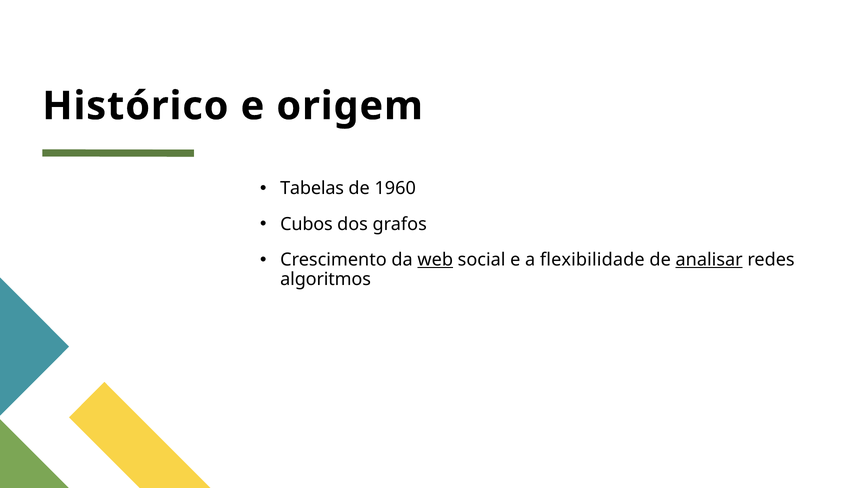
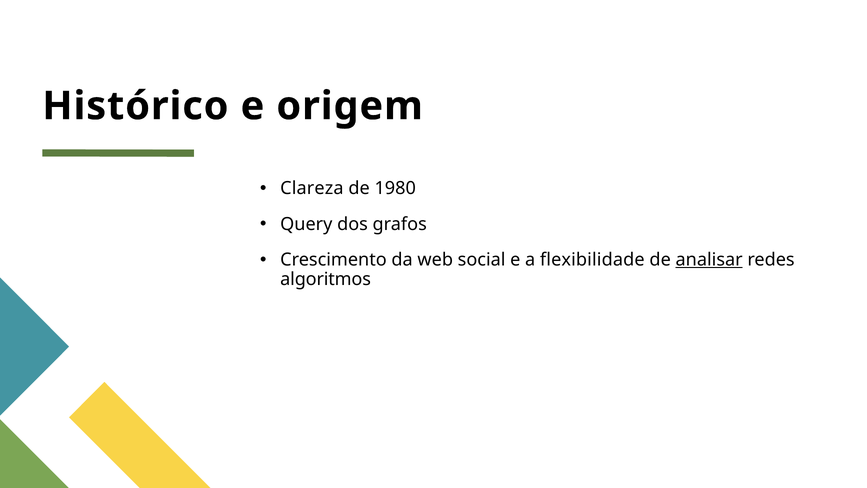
Tabelas: Tabelas -> Clareza (312, 188)
1960: 1960 -> 1980 (395, 188)
Cubos: Cubos -> Query (306, 224)
web underline: present -> none (435, 260)
